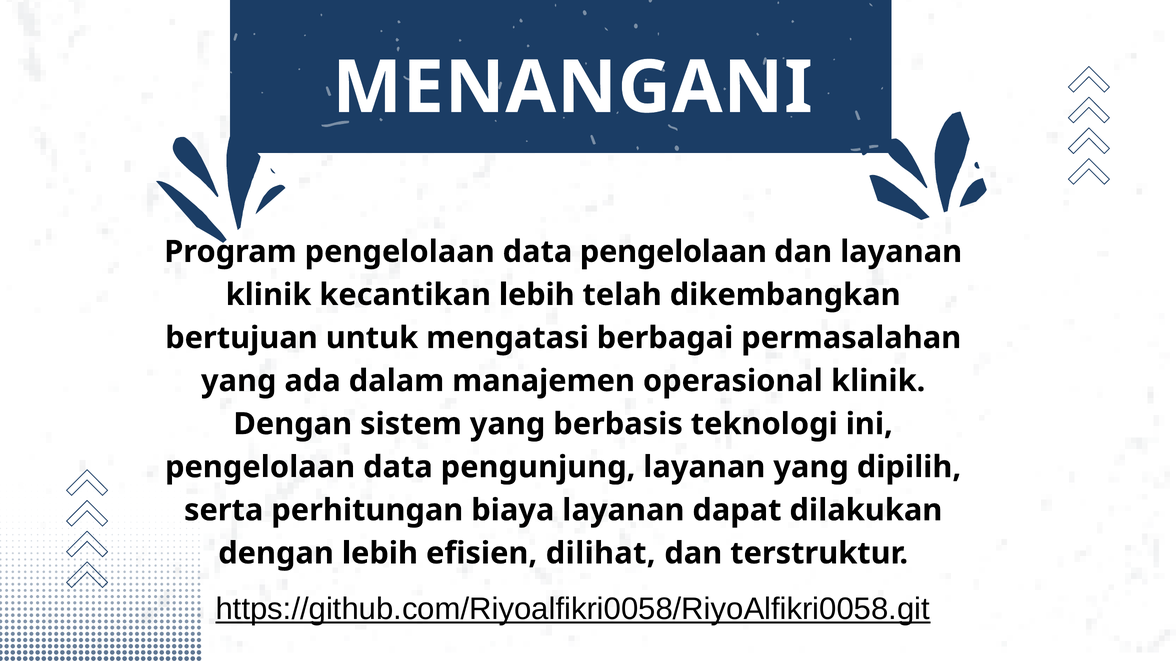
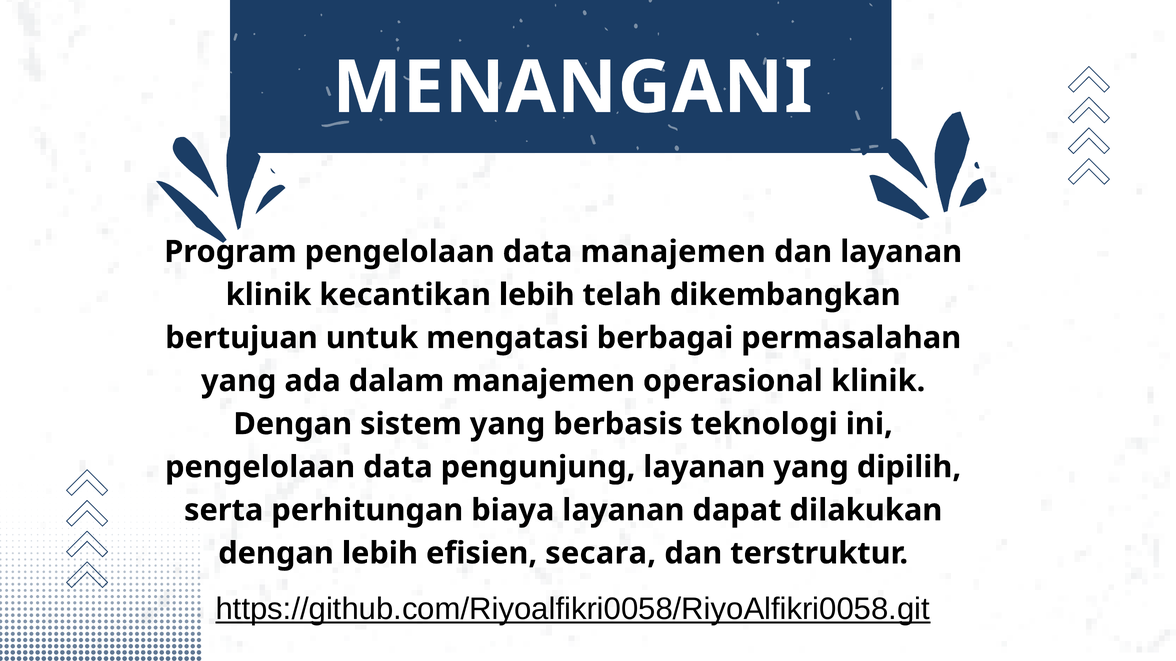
data pengelolaan: pengelolaan -> manajemen (673, 252)
dilihat: dilihat -> secara (601, 554)
